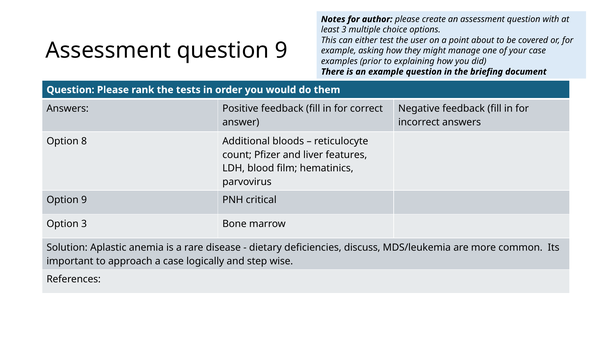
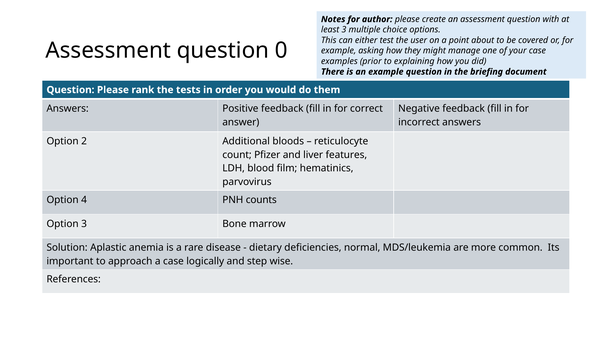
question 9: 9 -> 0 (281, 50)
8: 8 -> 2 (84, 141)
Option 9: 9 -> 4 (84, 200)
critical: critical -> counts (261, 200)
discuss: discuss -> normal (362, 247)
